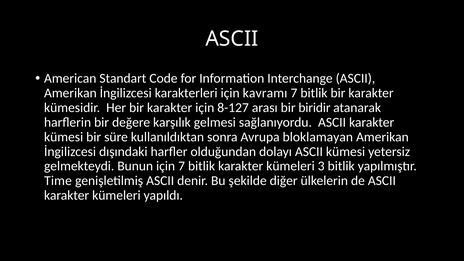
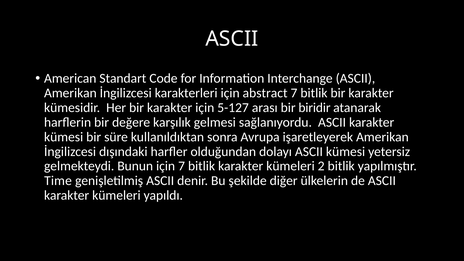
kavramı: kavramı -> abstract (265, 93)
8-127: 8-127 -> 5-127 (233, 108)
bloklamayan: bloklamayan -> işaretleyerek (318, 137)
3: 3 -> 2 (321, 166)
